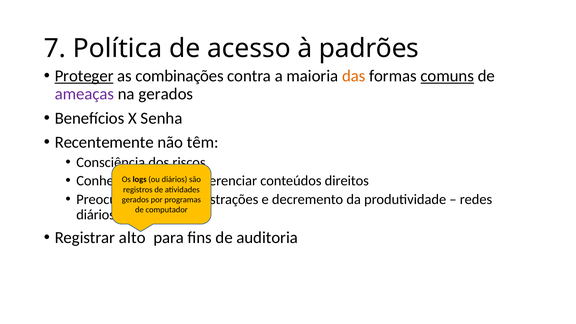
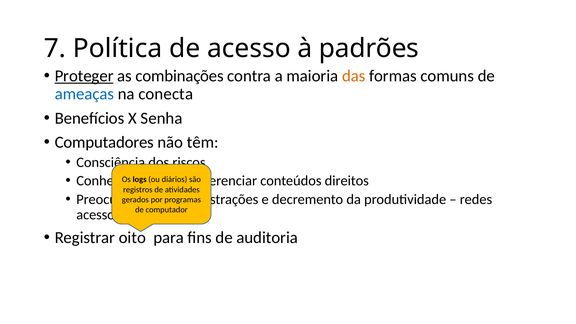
comuns underline: present -> none (447, 76)
ameaças colour: purple -> blue (84, 94)
na gerados: gerados -> conecta (166, 94)
Recentemente: Recentemente -> Computadores (104, 142)
diários: diários -> acesso (96, 215)
alto: alto -> oito (132, 238)
